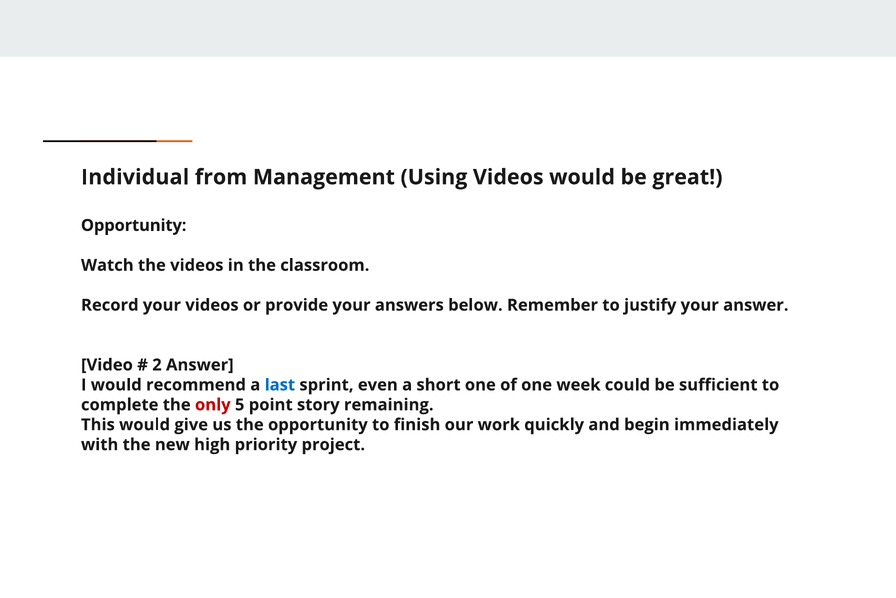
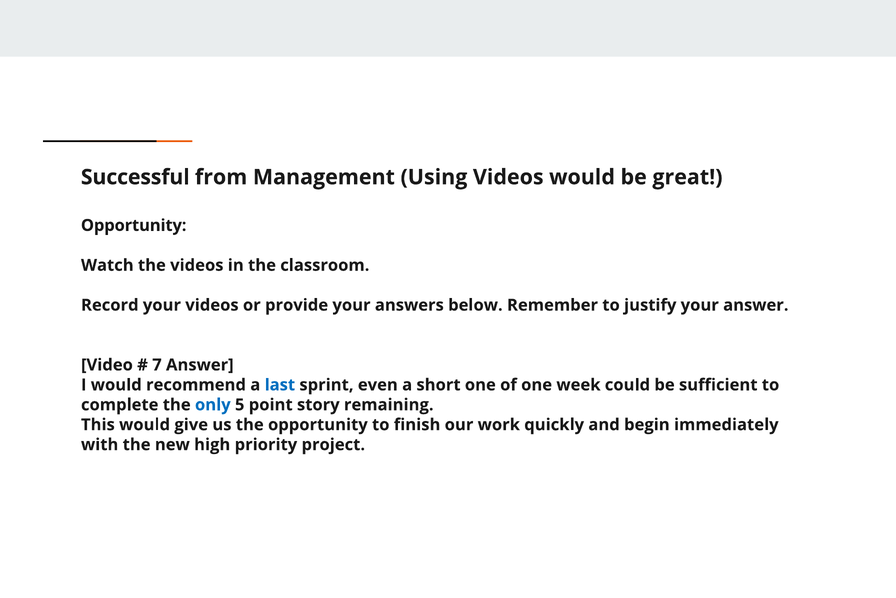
Individual: Individual -> Successful (135, 177)
2: 2 -> 7 (157, 365)
only colour: red -> blue (213, 404)
